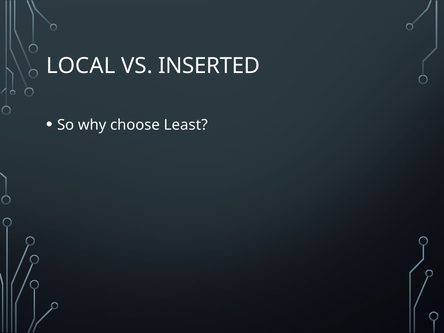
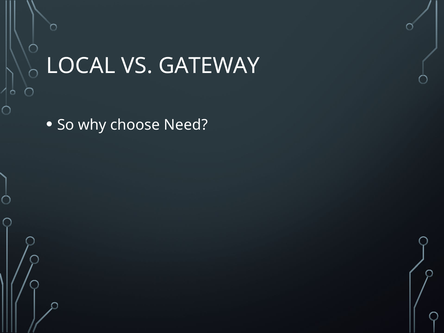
INSERTED: INSERTED -> GATEWAY (209, 66)
Least: Least -> Need (186, 125)
